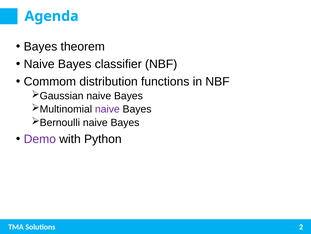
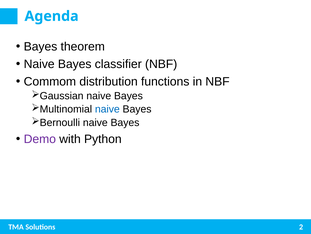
naive colour: purple -> blue (107, 109)
